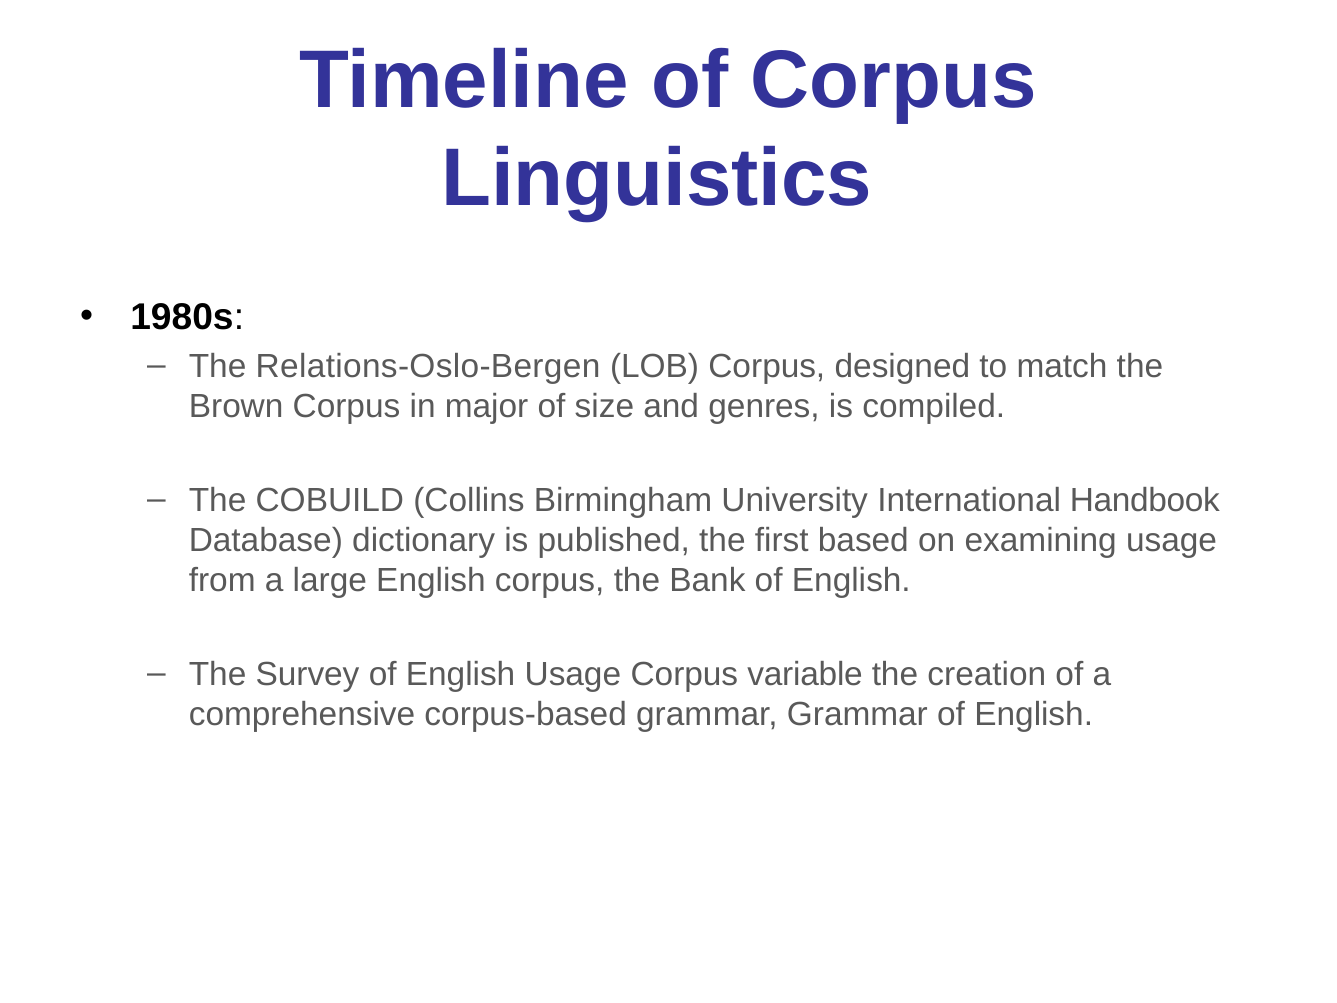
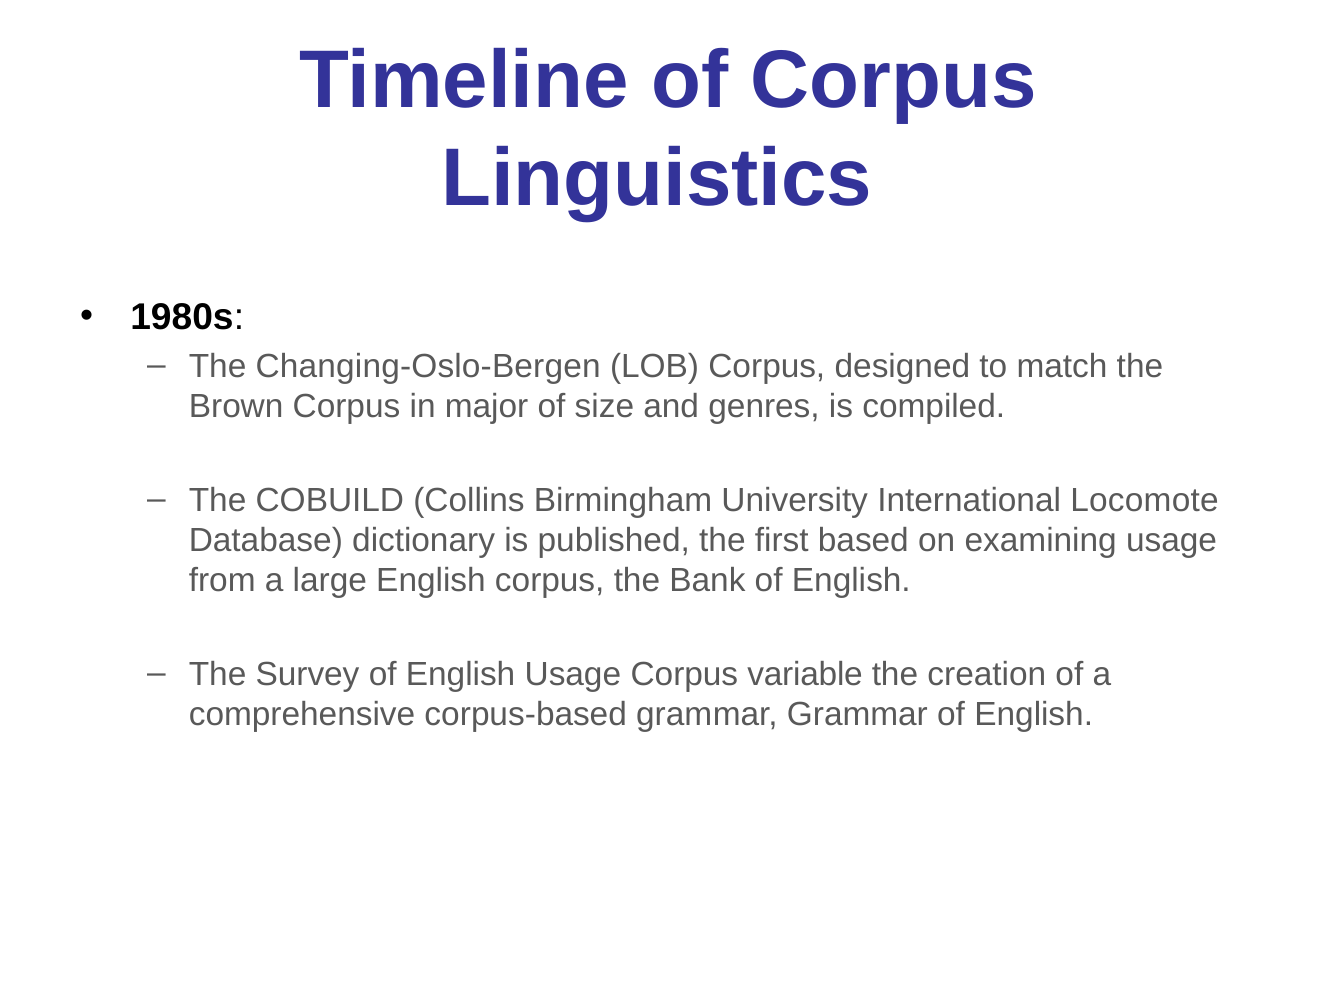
Relations-Oslo-Bergen: Relations-Oslo-Bergen -> Changing-Oslo-Bergen (428, 366)
Handbook: Handbook -> Locomote (1144, 500)
